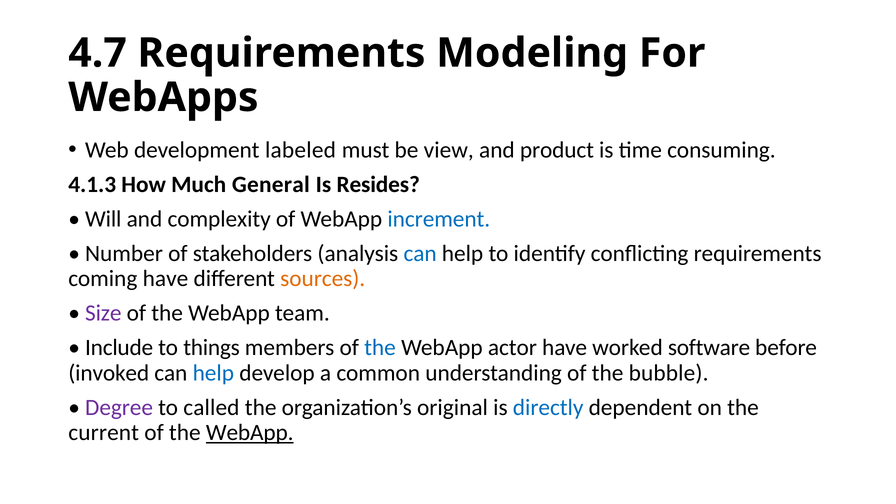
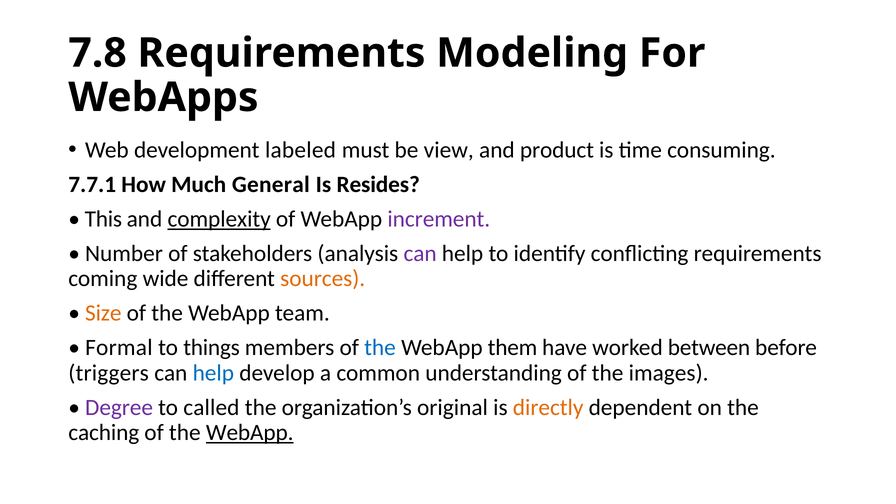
4.7: 4.7 -> 7.8 (98, 53)
4.1.3: 4.1.3 -> 7.7.1 (92, 185)
Will: Will -> This (103, 219)
complexity underline: none -> present (219, 219)
increment colour: blue -> purple (439, 219)
can colour: blue -> purple (420, 254)
coming have: have -> wide (166, 279)
Size colour: purple -> orange (103, 313)
Include: Include -> Formal (119, 348)
actor: actor -> them (513, 348)
software: software -> between (709, 348)
invoked: invoked -> triggers (109, 373)
bubble: bubble -> images (669, 373)
directly colour: blue -> orange (548, 408)
current: current -> caching (104, 433)
